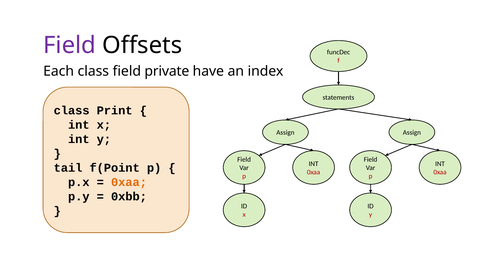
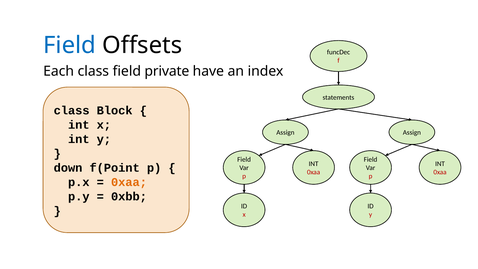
Field colour: purple -> blue (70, 45)
Print: Print -> Block (115, 110)
tail: tail -> down (68, 168)
